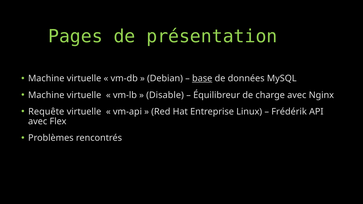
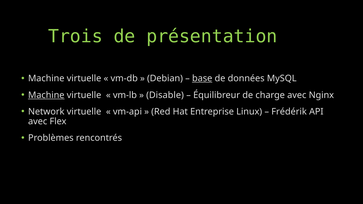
Pages: Pages -> Trois (75, 36)
Machine underline: none -> present (46, 95)
Requête: Requête -> Network (46, 112)
